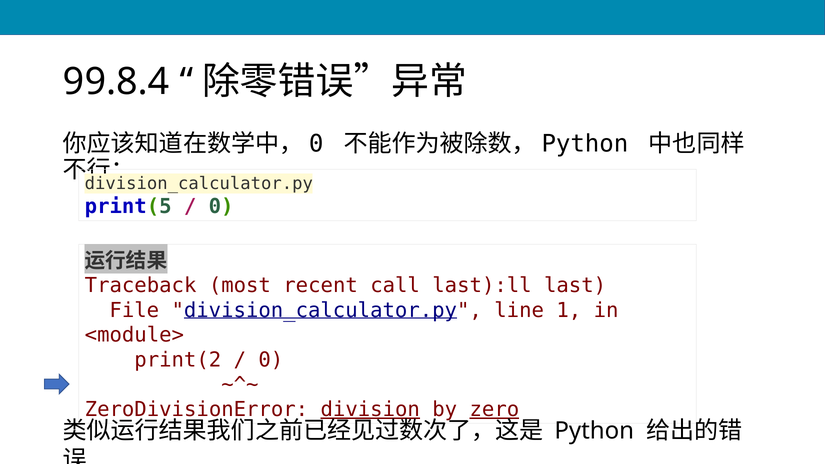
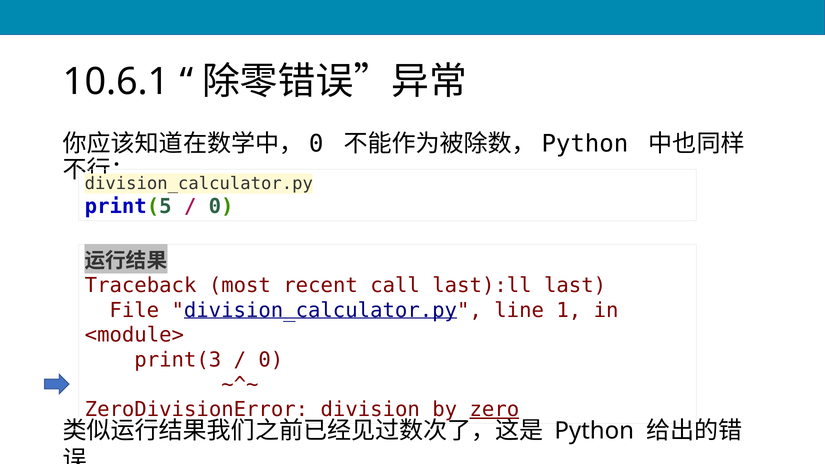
99.8.4: 99.8.4 -> 10.6.1 (116, 82)
print(2: print(2 -> print(3 (178, 360)
division underline: present -> none (370, 409)
